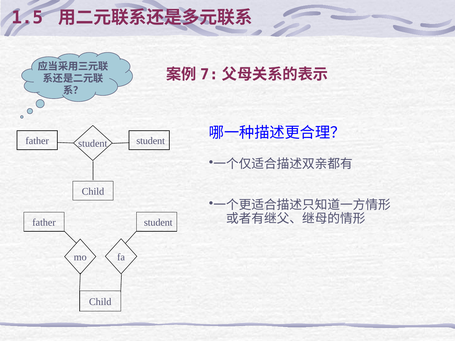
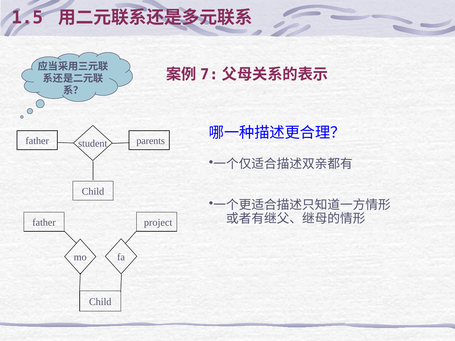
student: student -> parents (151, 141)
student: student -> project (158, 223)
